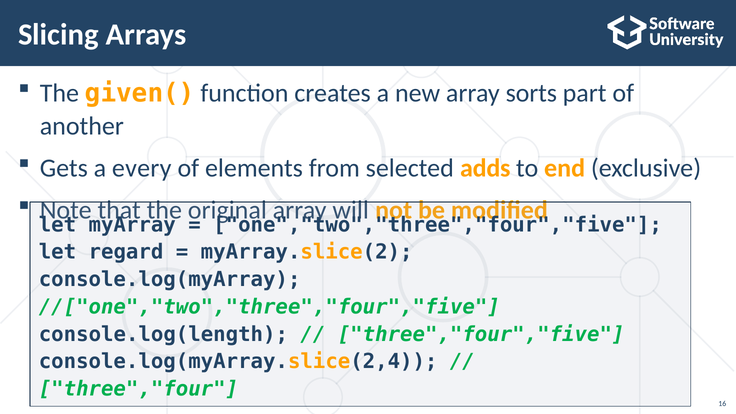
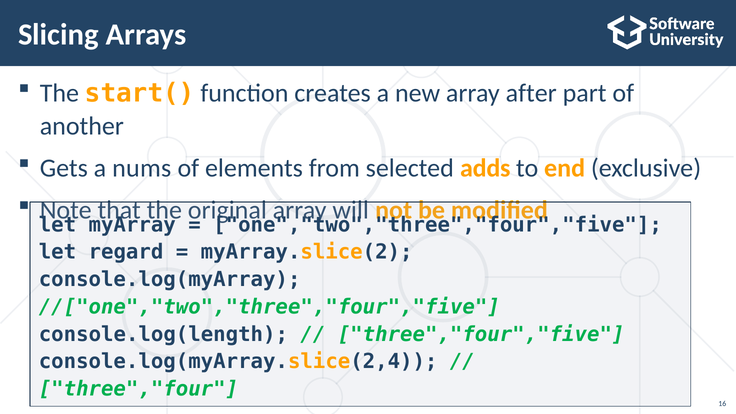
given(: given( -> start( (140, 93)
sorts: sorts -> after (531, 93)
every: every -> nums (142, 168)
